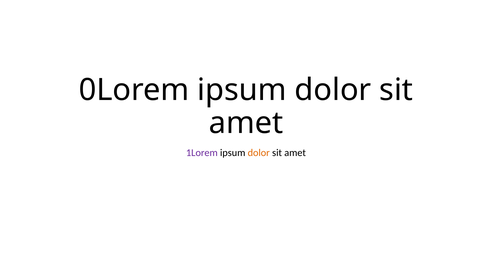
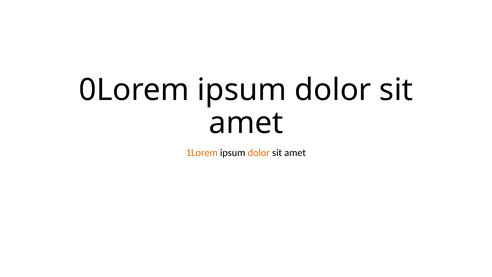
1Lorem colour: purple -> orange (202, 153)
